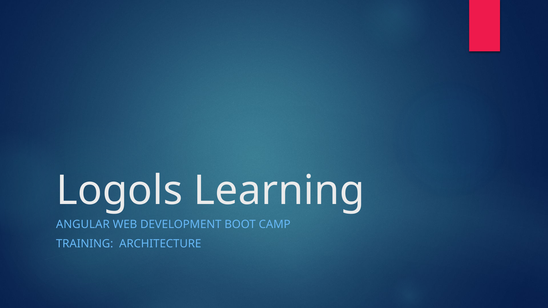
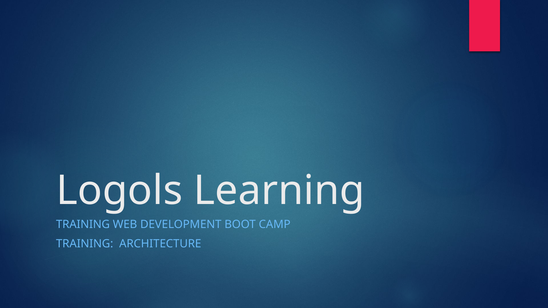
ANGULAR: ANGULAR -> TRAINING (83, 224)
